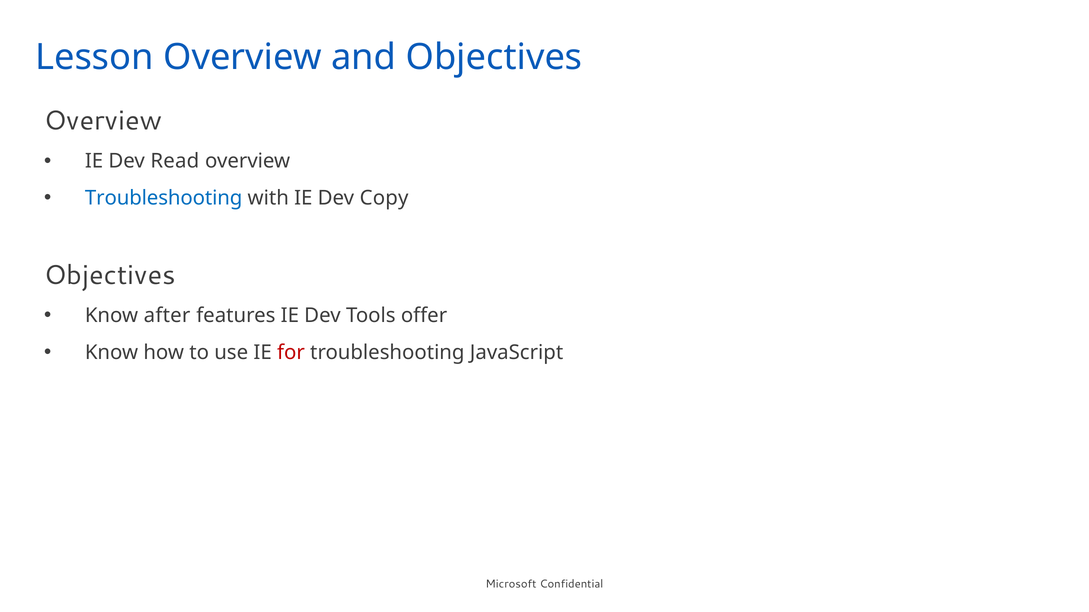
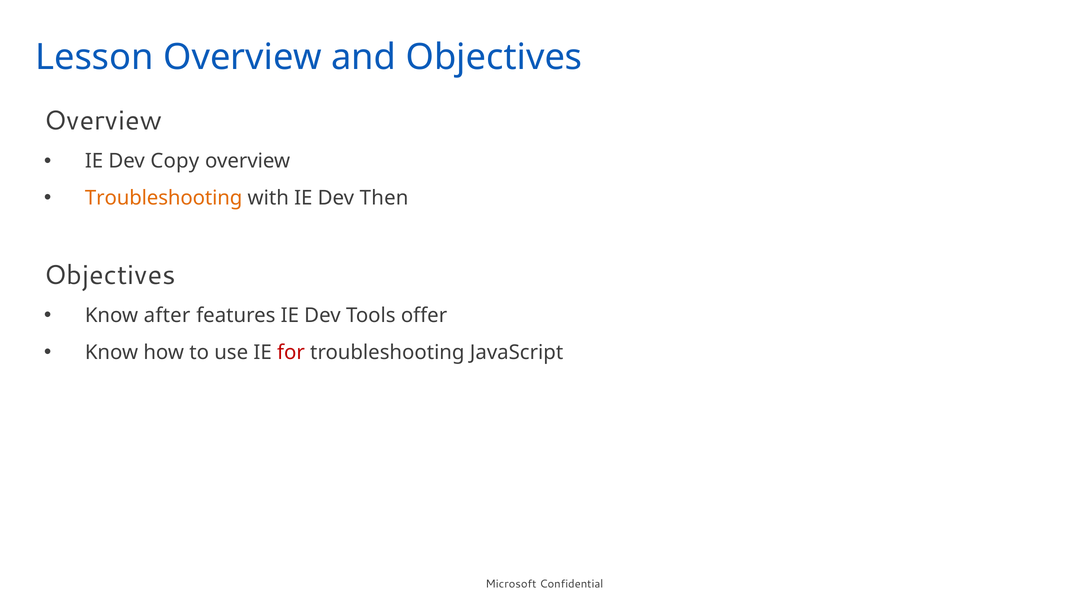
Read: Read -> Copy (175, 161)
Troubleshooting colour: blue -> orange (164, 198)
Copy: Copy -> Then (384, 198)
